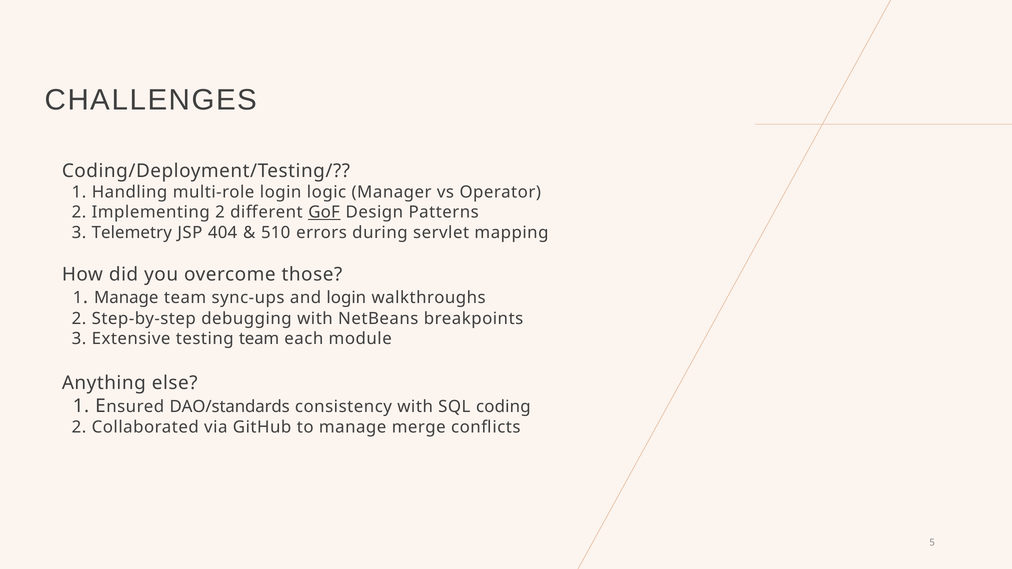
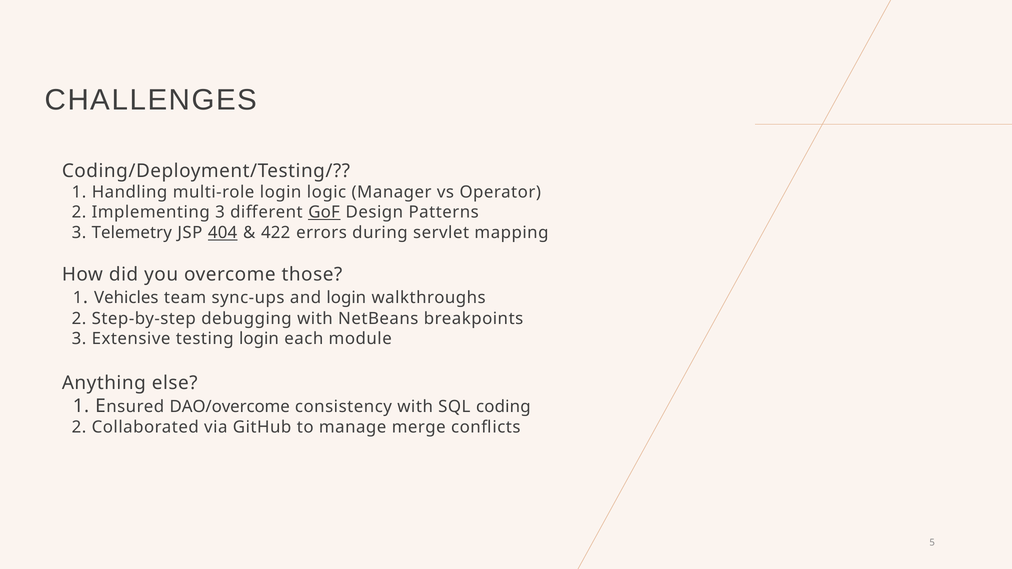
Implementing 2: 2 -> 3 (220, 212)
404 underline: none -> present (223, 233)
510: 510 -> 422 (276, 233)
1 Manage: Manage -> Vehicles (126, 298)
testing team: team -> login (259, 339)
DAO/standards: DAO/standards -> DAO/overcome (230, 407)
